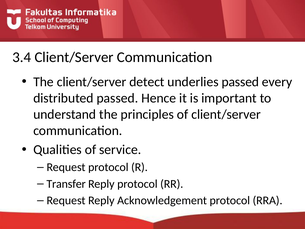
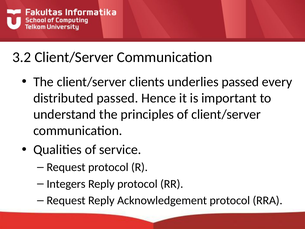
3.4: 3.4 -> 3.2 (22, 57)
detect: detect -> clients (147, 82)
Transfer: Transfer -> Integers (66, 184)
